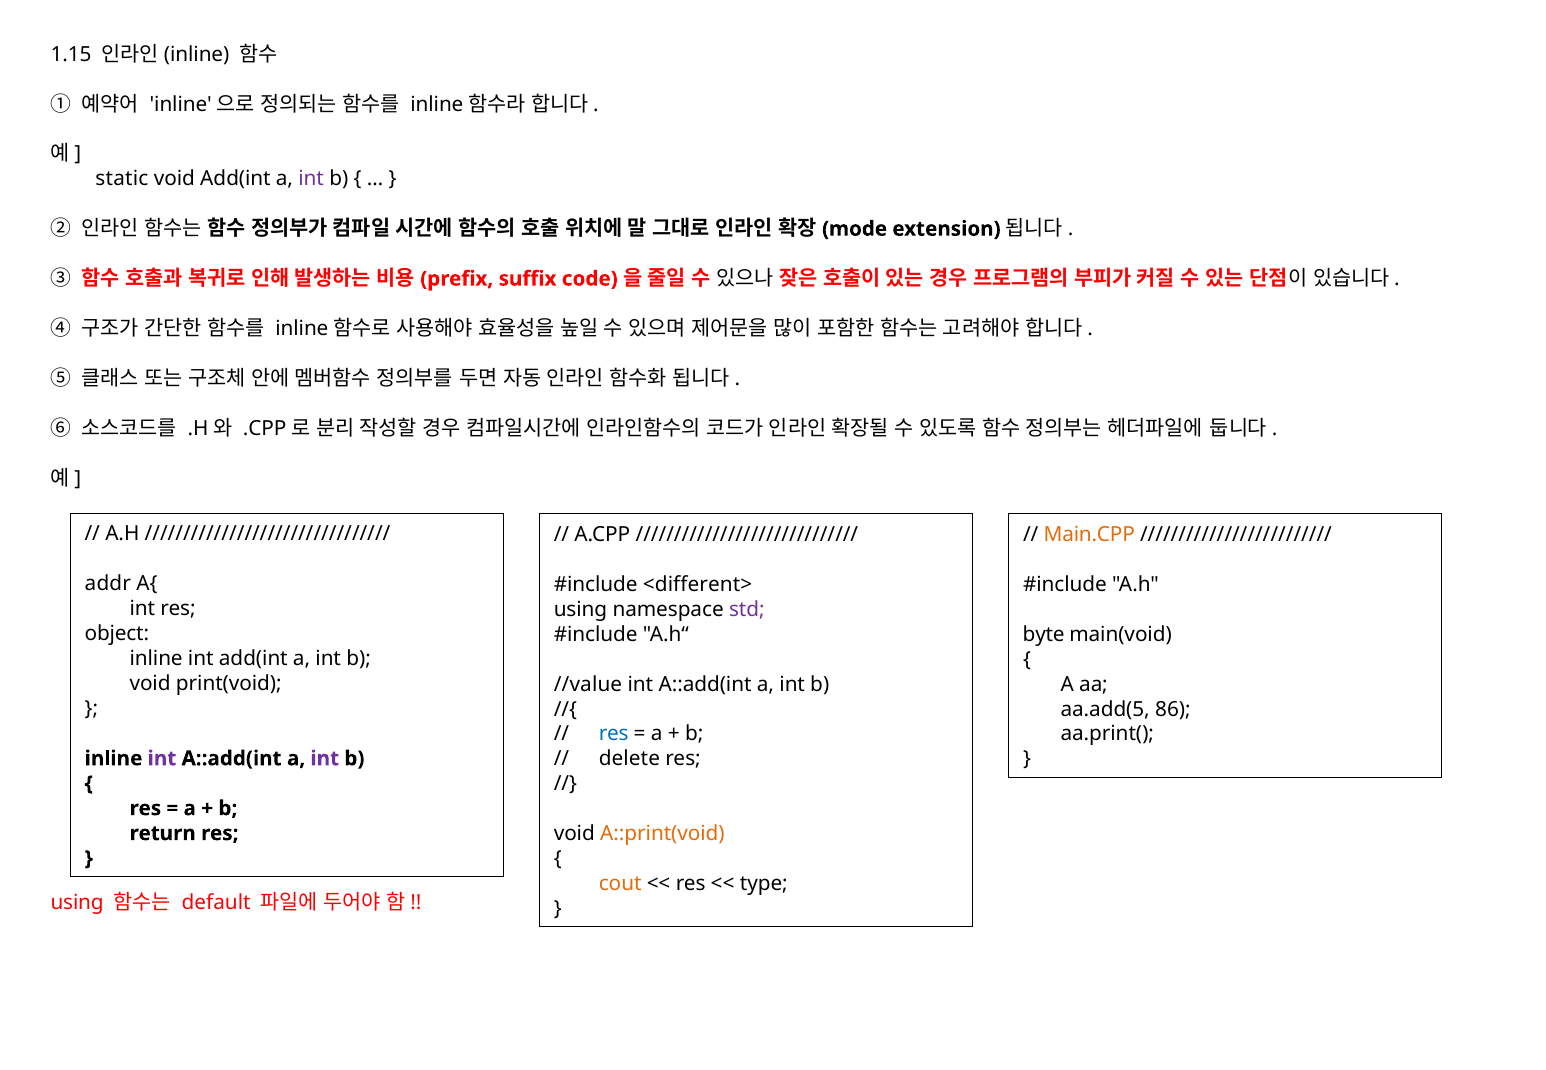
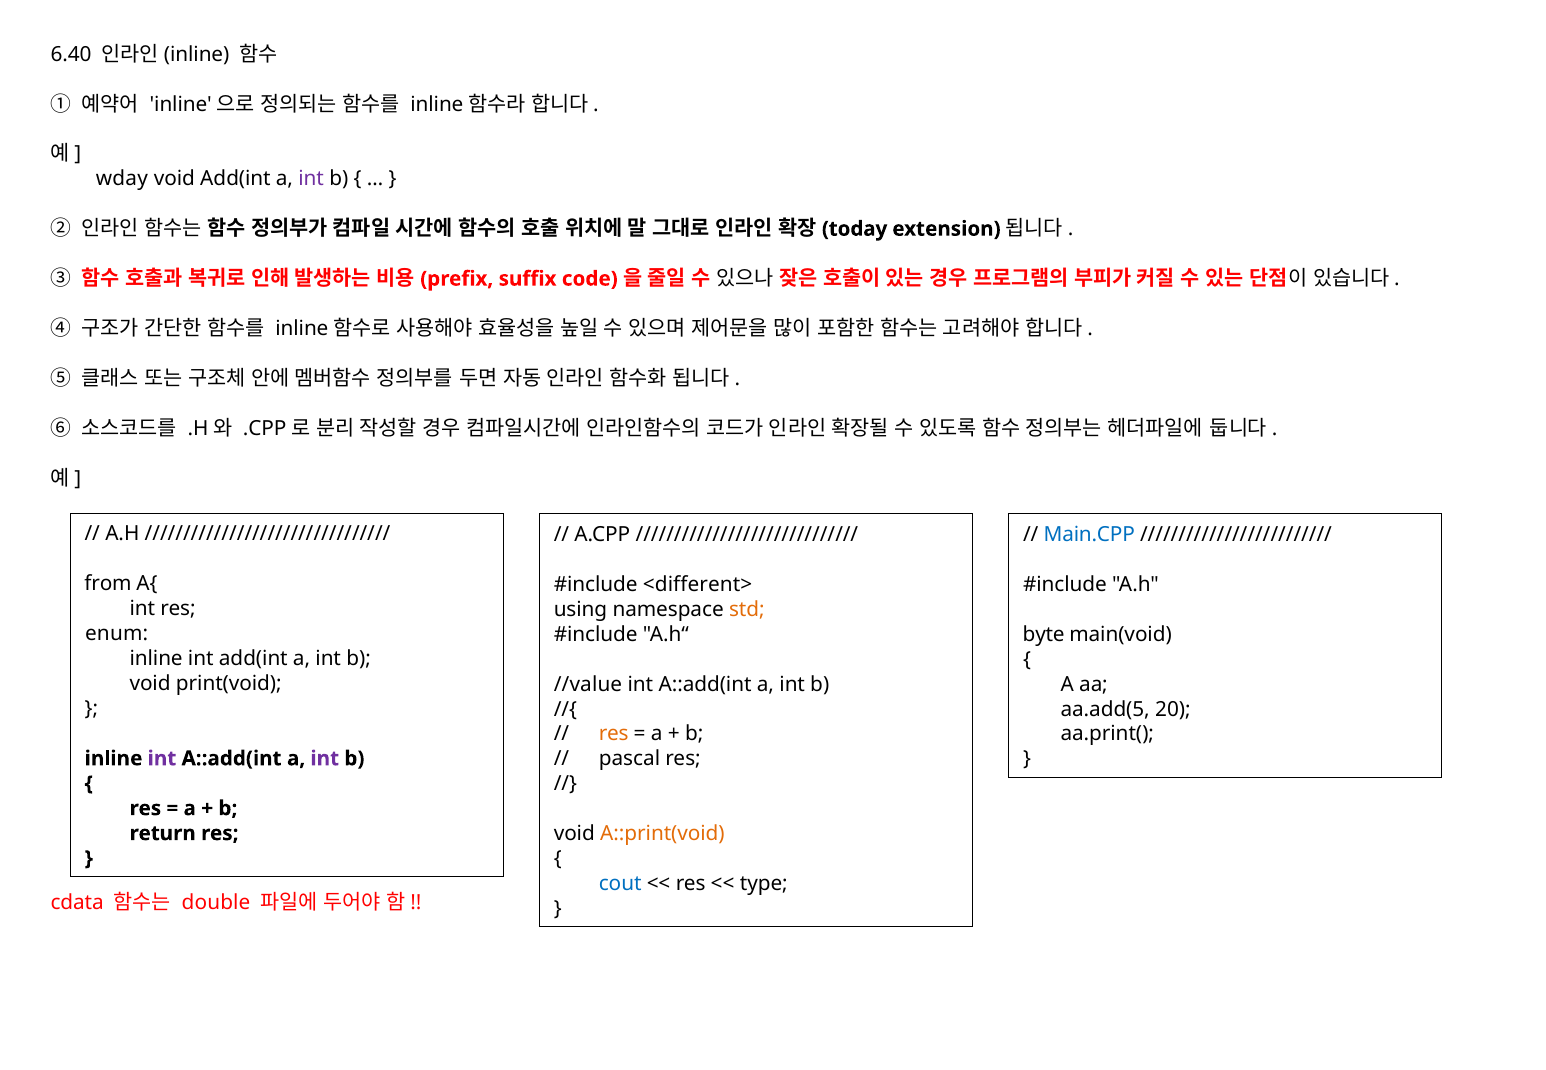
1.15: 1.15 -> 6.40 (71, 54)
static: static -> wday (122, 179)
mode: mode -> today (855, 229)
Main.CPP colour: orange -> blue (1089, 535)
addr: addr -> from (108, 584)
std colour: purple -> orange (747, 610)
object: object -> enum (117, 634)
86: 86 -> 20 (1173, 709)
res colour: blue -> orange (614, 734)
delete: delete -> pascal (629, 759)
cout colour: orange -> blue (620, 884)
using: using -> cdata (77, 902)
default: default -> double (216, 902)
